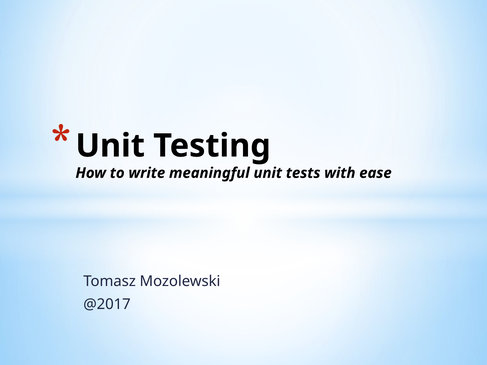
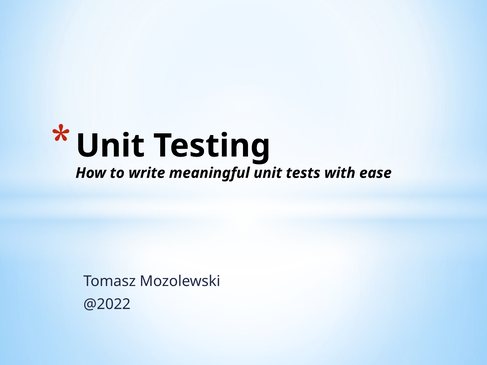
@2017: @2017 -> @2022 (107, 304)
